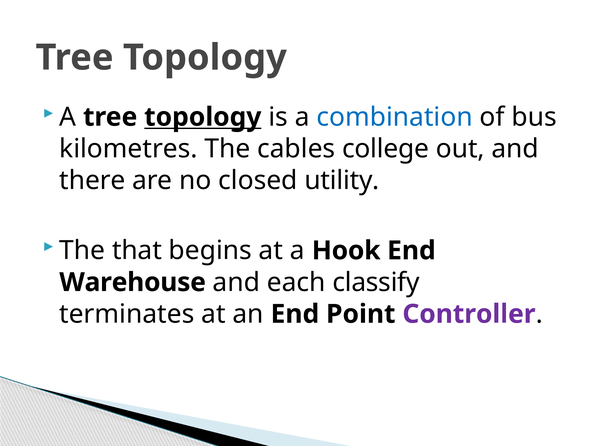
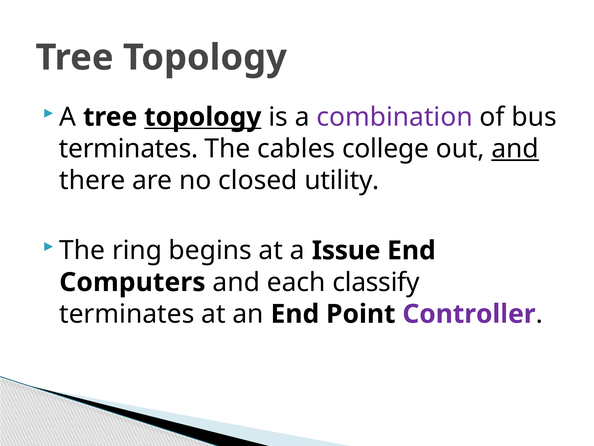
combination colour: blue -> purple (395, 117)
kilometres: kilometres -> terminates (129, 149)
and underline: none -> present (515, 149)
that: that -> ring (137, 250)
Hook: Hook -> Issue (346, 250)
Warehouse: Warehouse -> Computers (132, 282)
